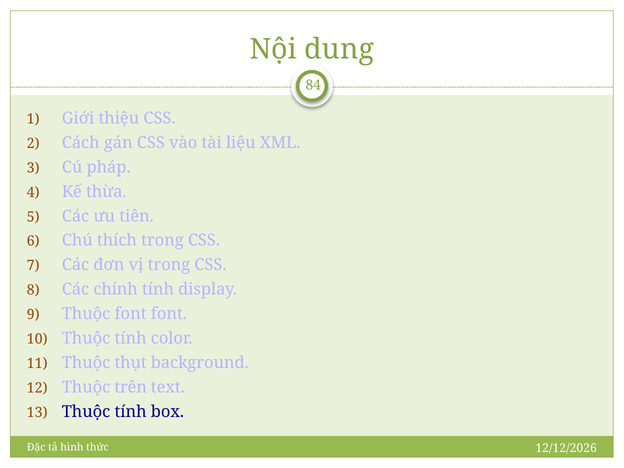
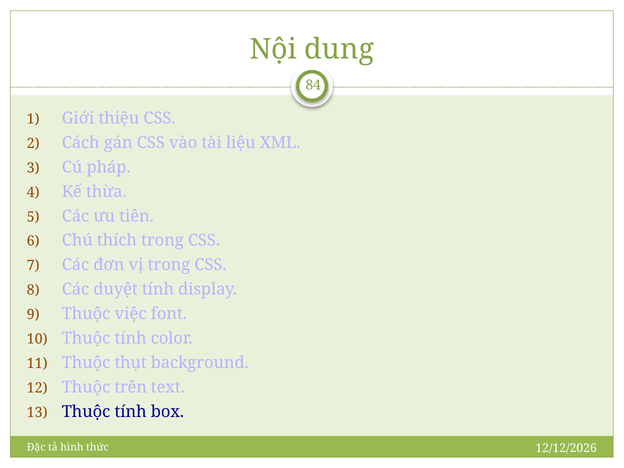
chính: chính -> duyệt (116, 289)
Thuộc font: font -> việc (131, 314)
